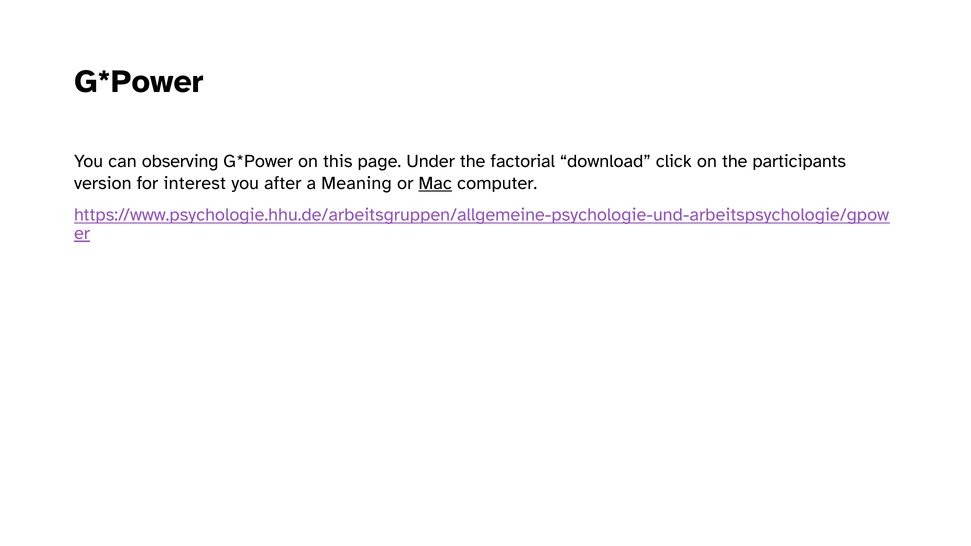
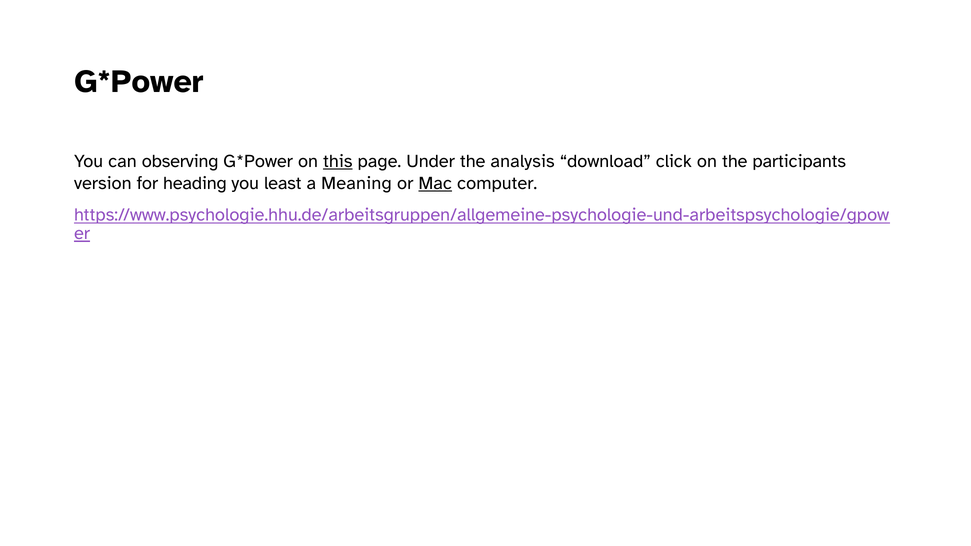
this underline: none -> present (338, 161)
factorial: factorial -> analysis (523, 161)
interest: interest -> heading (195, 183)
after: after -> least (283, 183)
